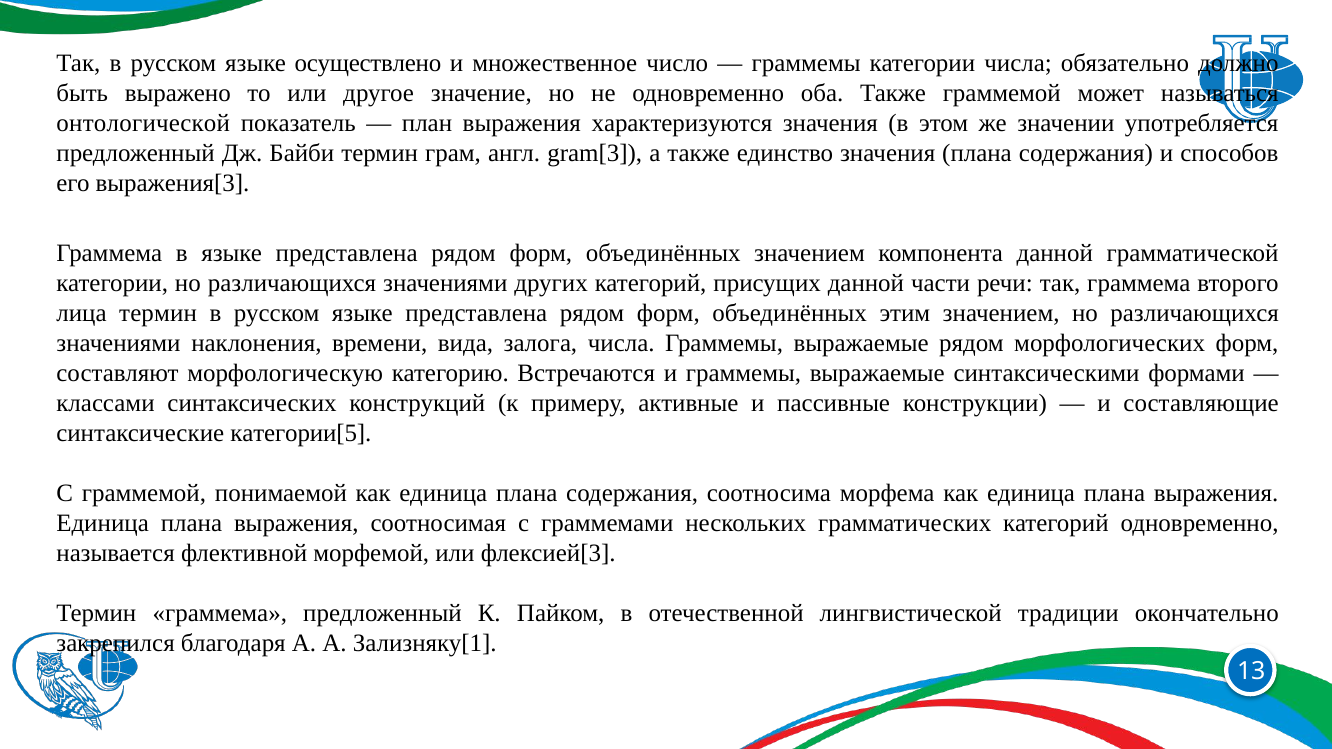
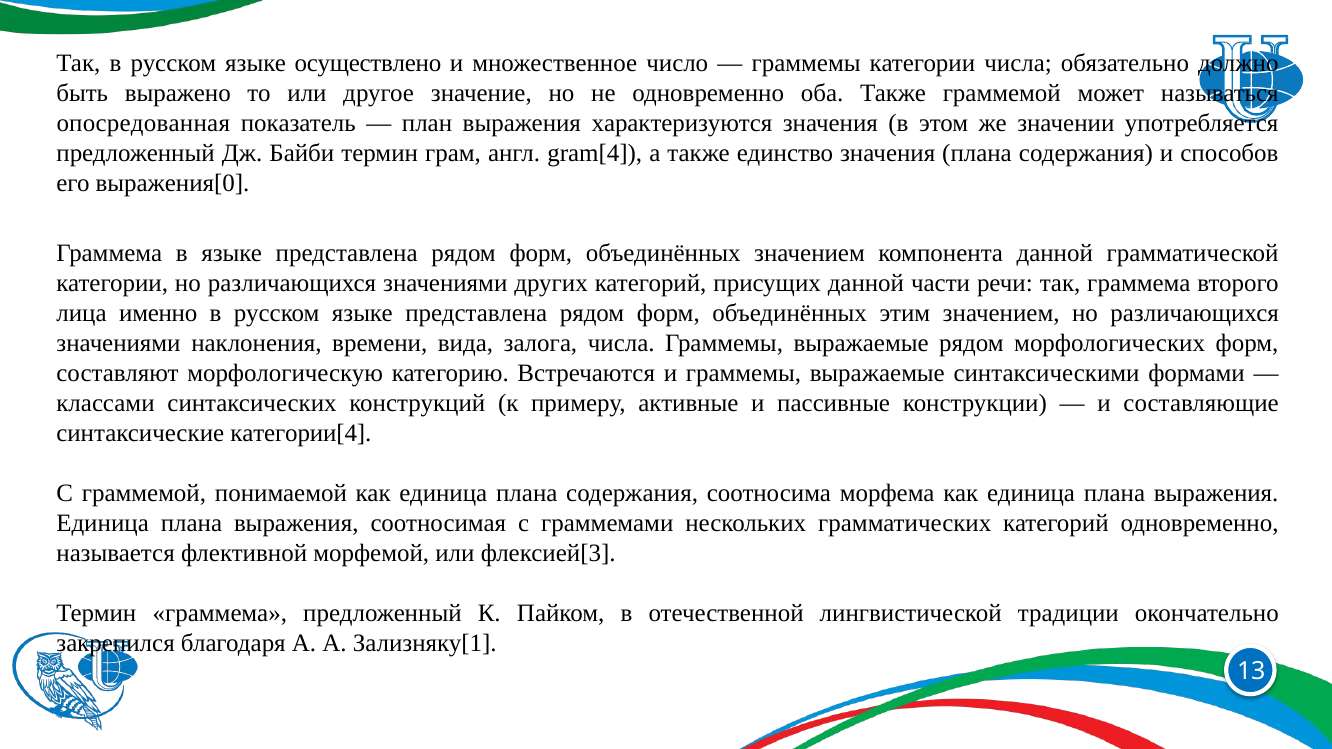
онтологической: онтологической -> опосредованная (143, 124)
gram[3: gram[3 -> gram[4 (595, 154)
выражения[3: выражения[3 -> выражения[0 (172, 184)
лица термин: термин -> именно (158, 313)
категории[5: категории[5 -> категории[4 (301, 433)
